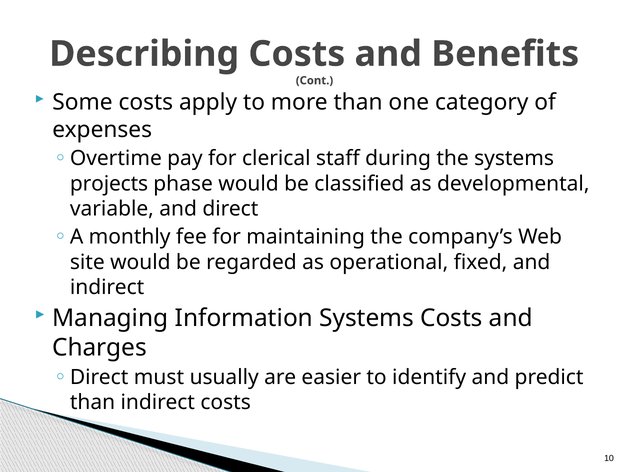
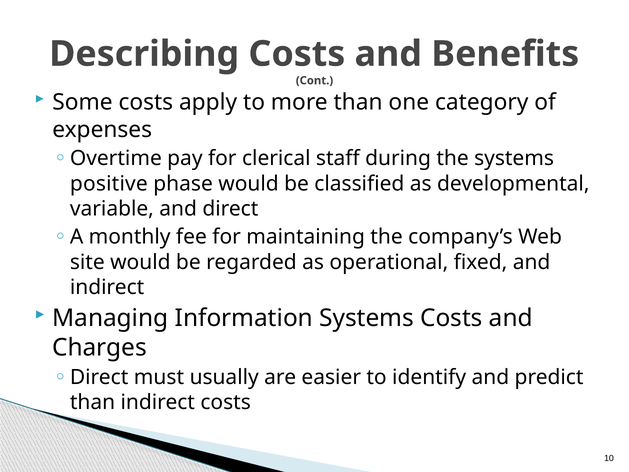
projects: projects -> positive (109, 184)
